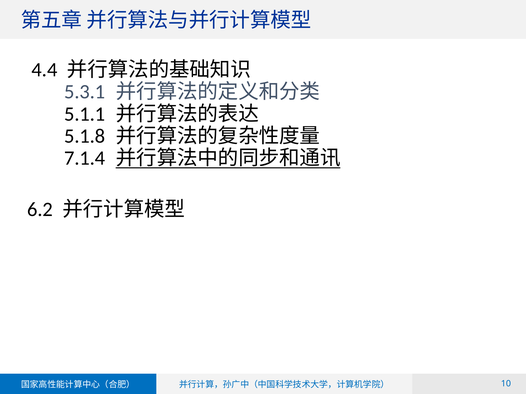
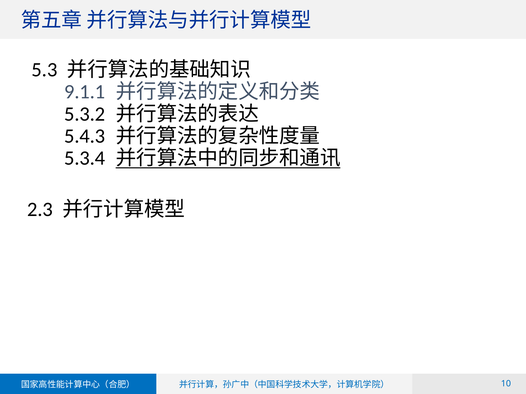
4.4: 4.4 -> 5.3 (45, 70)
5.3.1: 5.3.1 -> 9.1.1 (85, 92)
5.1.1: 5.1.1 -> 5.3.2 (85, 114)
5.1.8: 5.1.8 -> 5.4.3 (85, 136)
7.1.4: 7.1.4 -> 5.3.4 (85, 158)
6.2: 6.2 -> 2.3 (40, 210)
